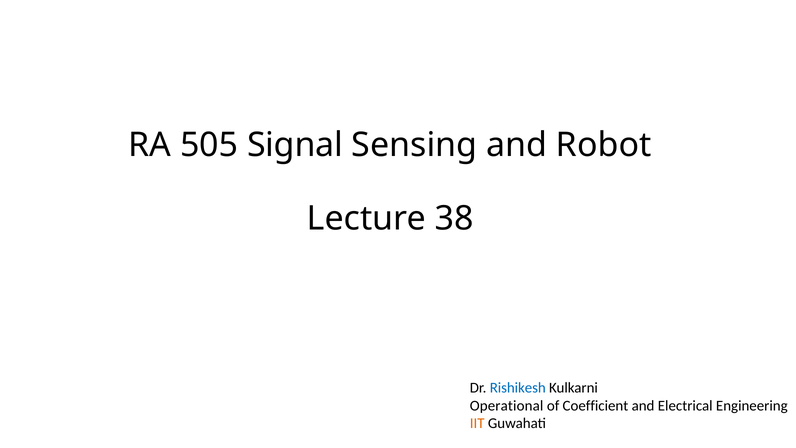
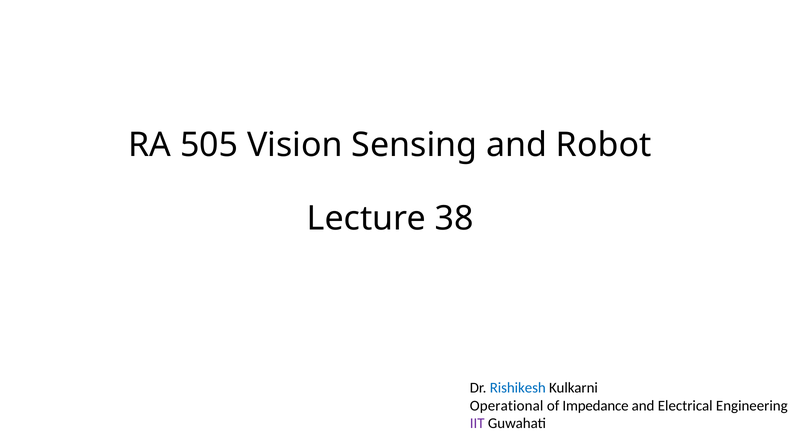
Signal: Signal -> Vision (295, 145)
Coefficient: Coefficient -> Impedance (596, 405)
IIT colour: orange -> purple (477, 423)
